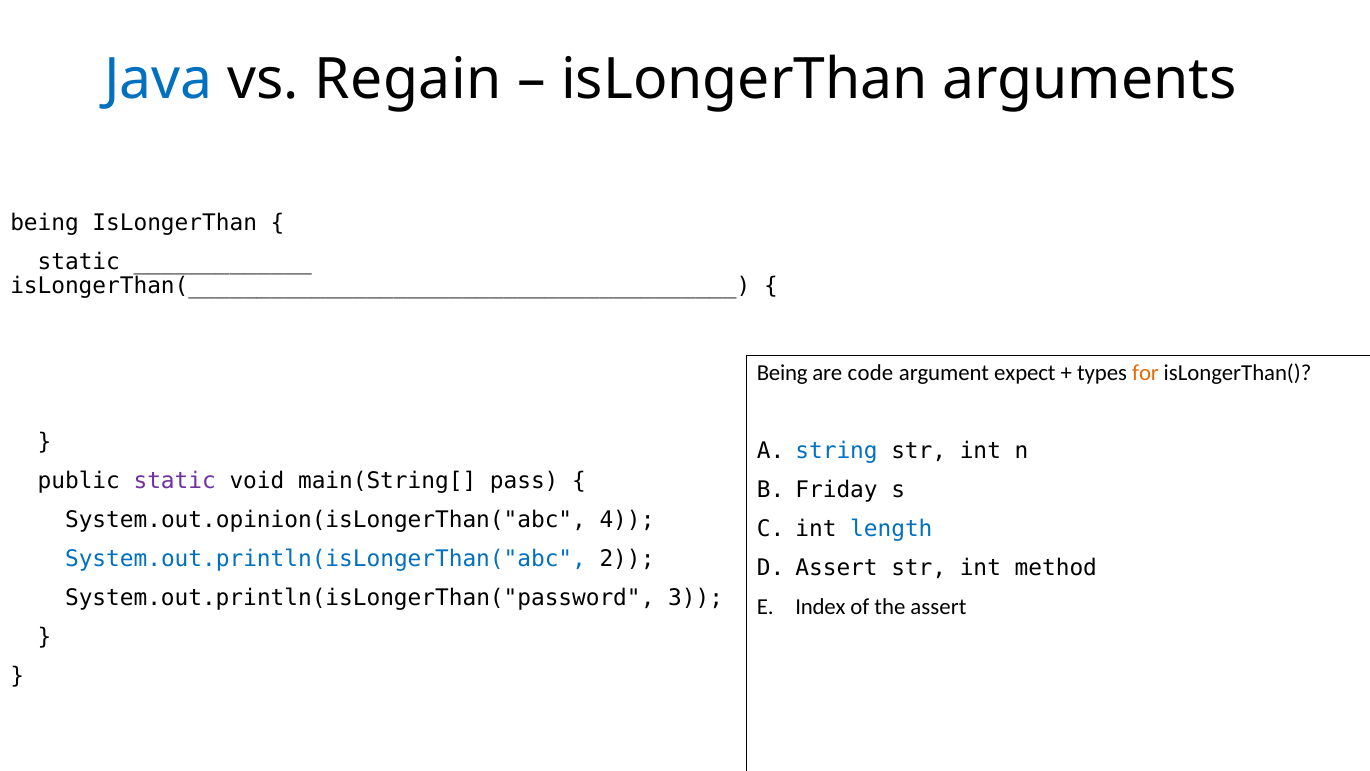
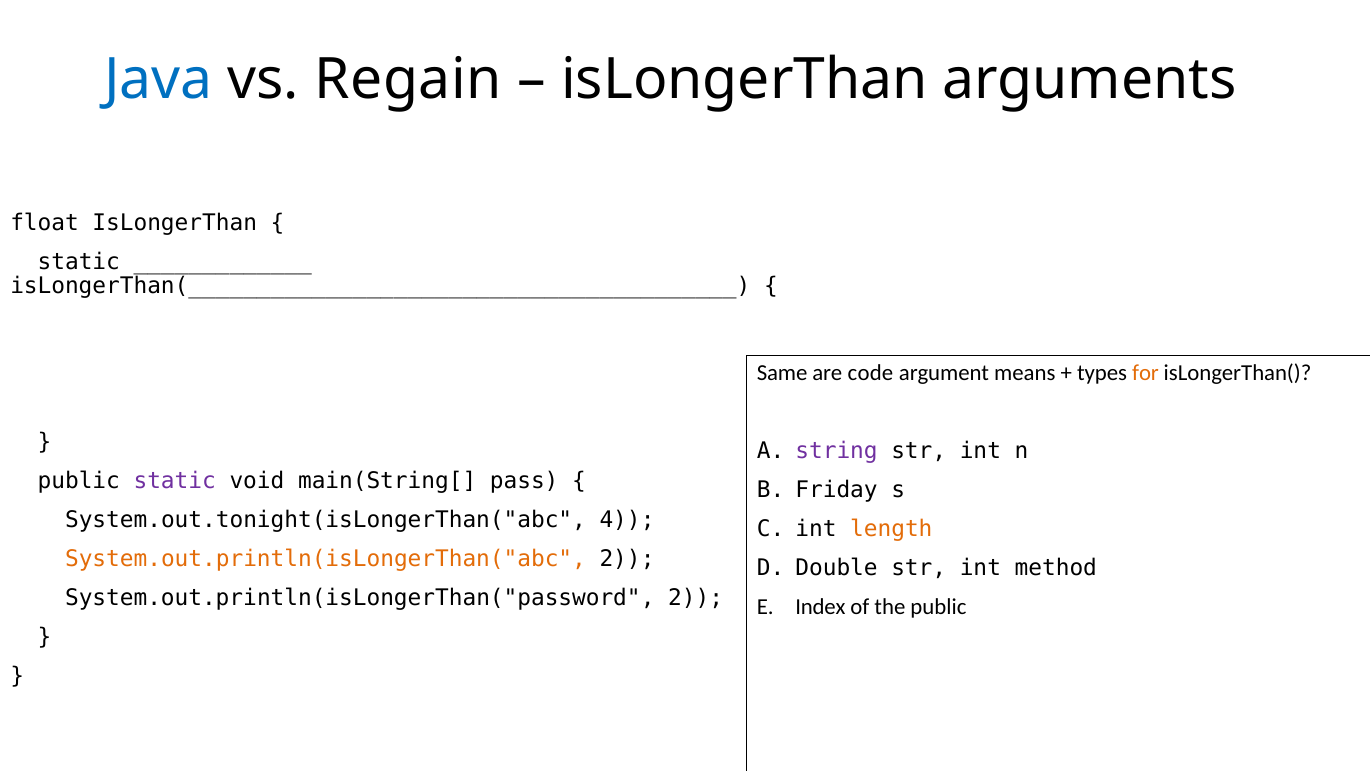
being: being -> float (45, 222)
Being: Being -> Same (782, 373)
expect: expect -> means (1025, 373)
string colour: blue -> purple (837, 451)
System.out.opinion(isLongerThan("abc: System.out.opinion(isLongerThan("abc -> System.out.tonight(isLongerThan("abc (325, 519)
length colour: blue -> orange (891, 529)
System.out.println(isLongerThan("abc colour: blue -> orange (325, 558)
Assert: Assert -> Double (837, 567)
System.out.println(isLongerThan("password 3: 3 -> 2 (696, 597)
the assert: assert -> public (938, 606)
